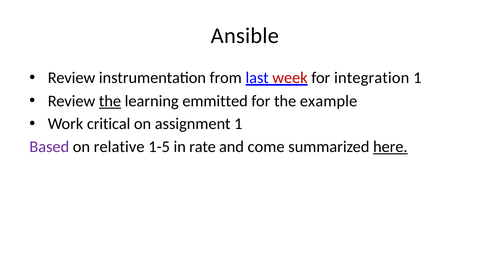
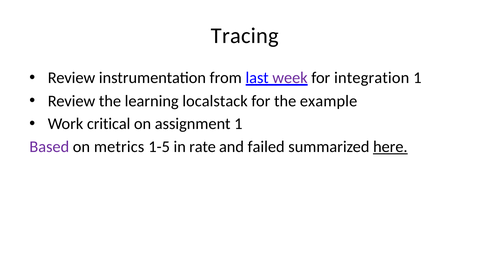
Ansible: Ansible -> Tracing (245, 36)
week colour: red -> purple (290, 78)
the underline: present -> none (110, 101)
emmitted: emmitted -> localstack (215, 101)
relative: relative -> metrics (119, 147)
come: come -> failed (266, 147)
